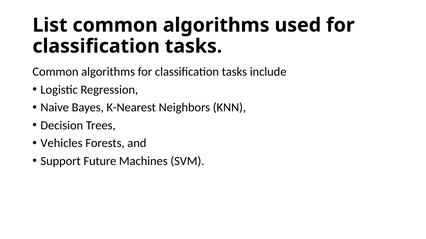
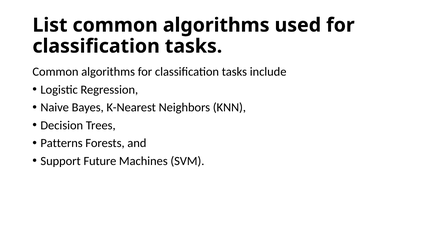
Vehicles: Vehicles -> Patterns (62, 143)
